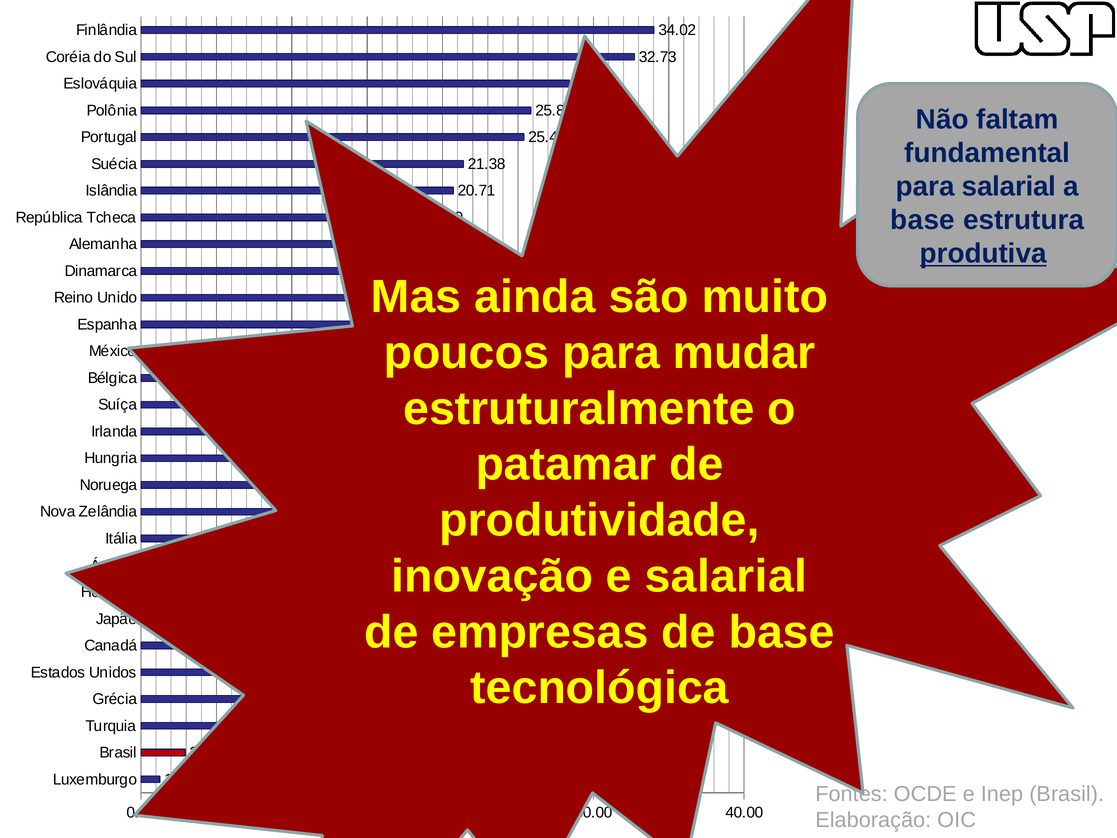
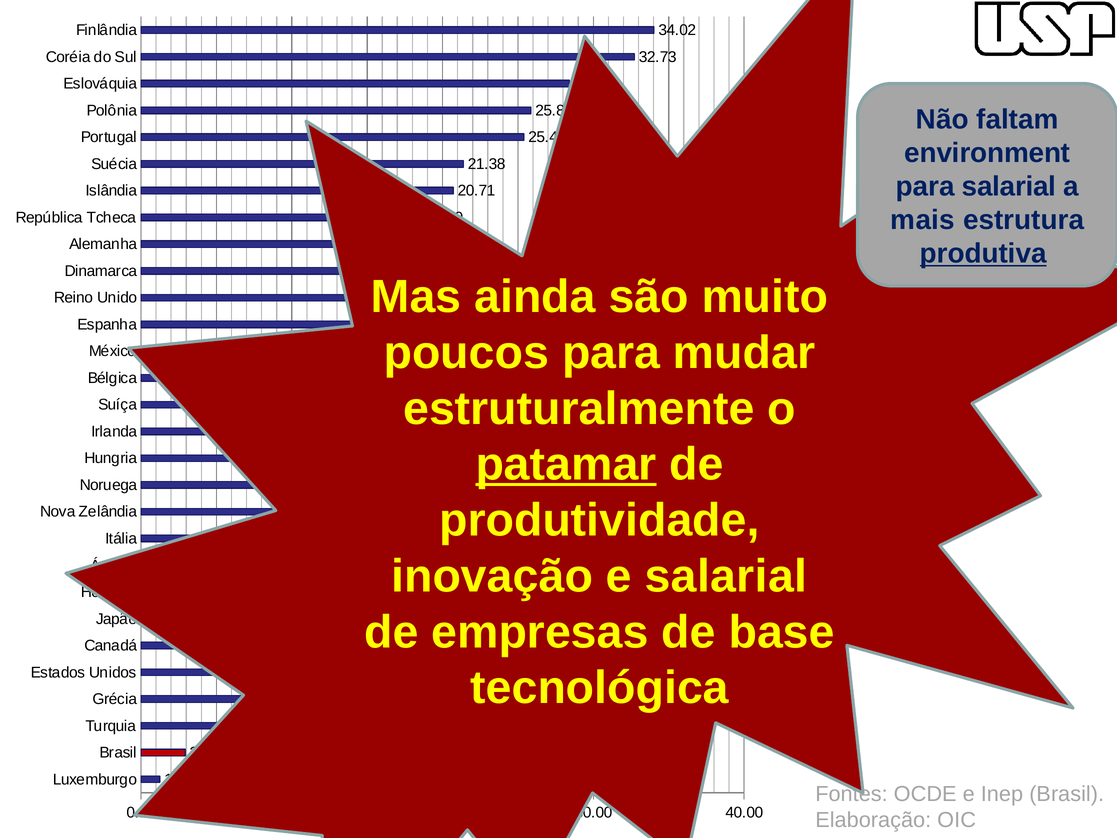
fundamental: fundamental -> environment (987, 153)
base: base -> mais (923, 220)
patamar underline: none -> present (566, 464)
